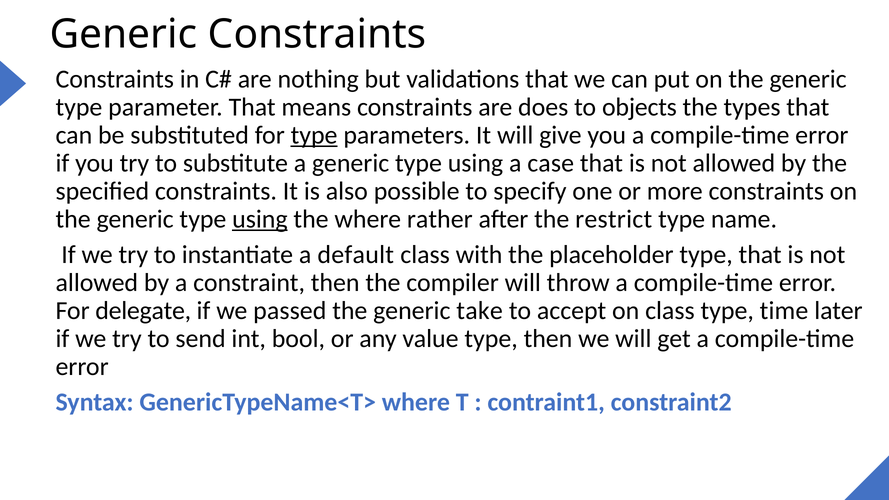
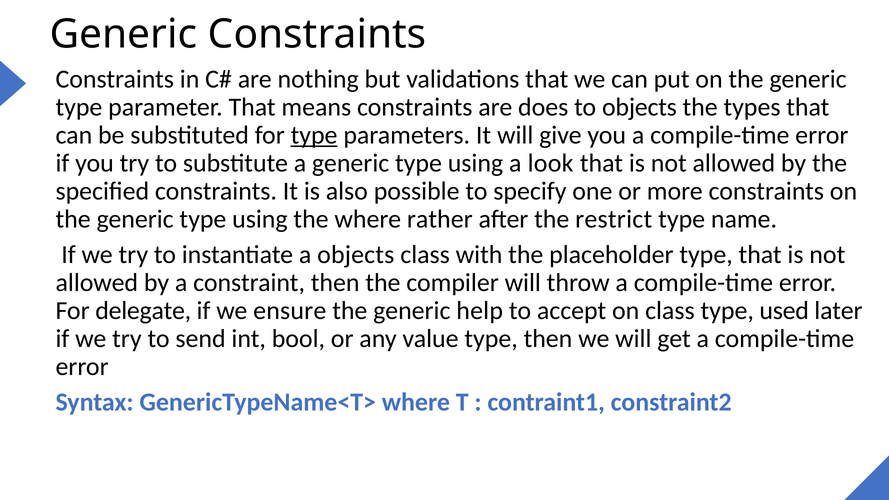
case: case -> look (551, 163)
using underline: present -> none (260, 219)
a default: default -> objects (356, 255)
passed: passed -> ensure (290, 311)
take: take -> help (480, 311)
time: time -> used (784, 311)
